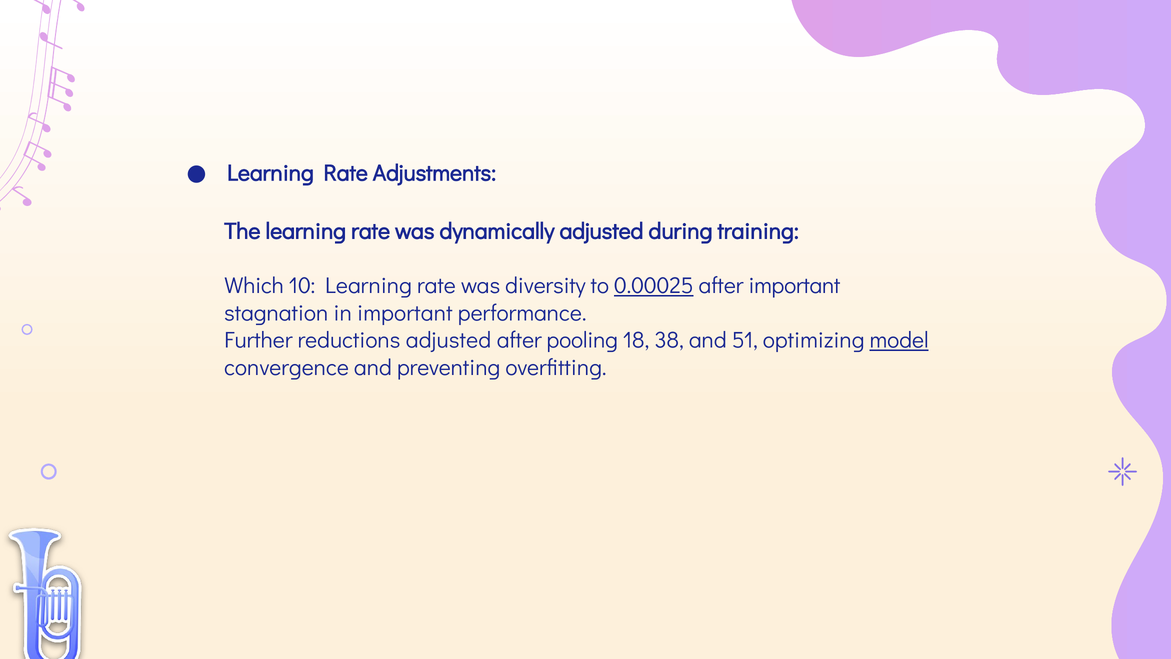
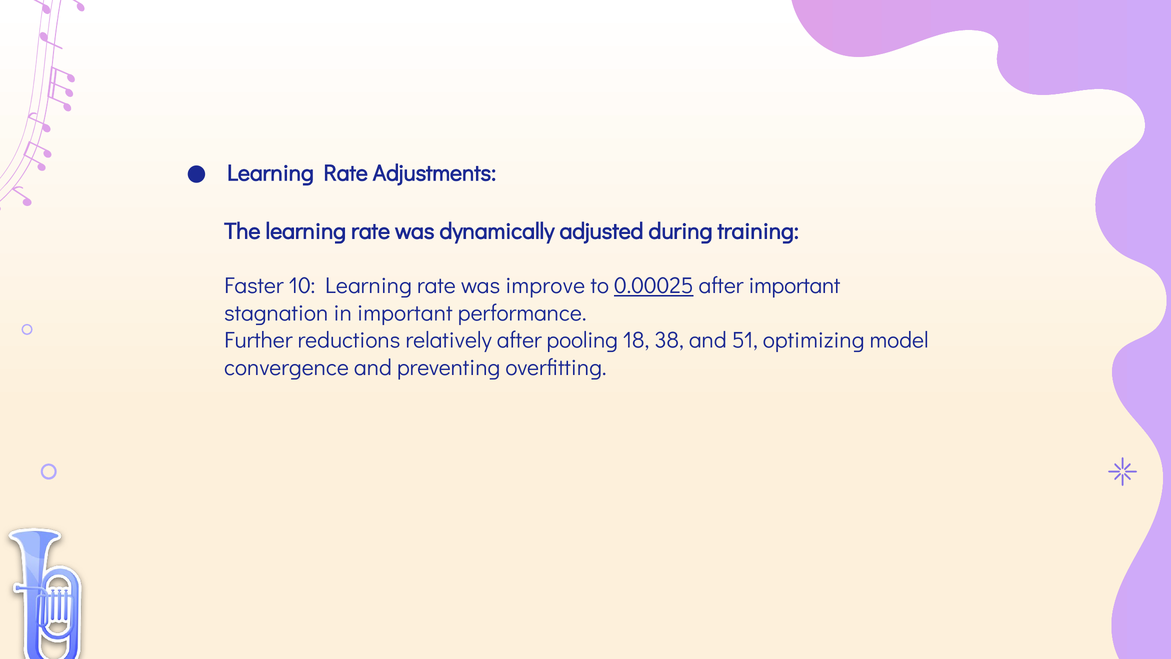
Which: Which -> Faster (254, 286)
diversity: diversity -> improve (545, 286)
reductions adjusted: adjusted -> relatively (449, 340)
model underline: present -> none (899, 340)
